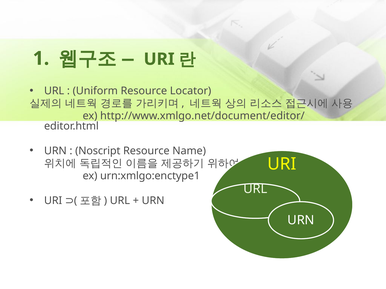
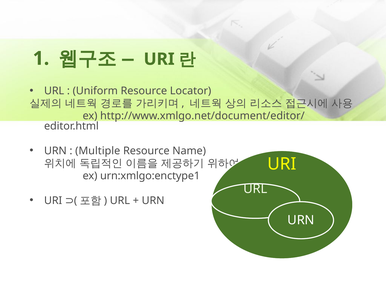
Noscript: Noscript -> Multiple (98, 151)
